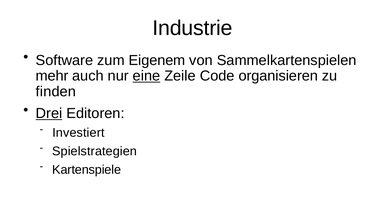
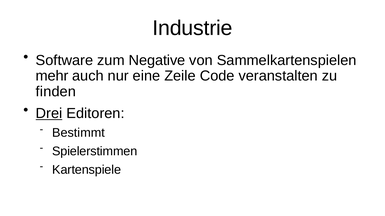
Eigenem: Eigenem -> Negative (157, 60)
eine underline: present -> none (146, 76)
organisieren: organisieren -> veranstalten (278, 76)
Investiert: Investiert -> Bestimmt (79, 133)
Spielstrategien: Spielstrategien -> Spielerstimmen (95, 152)
